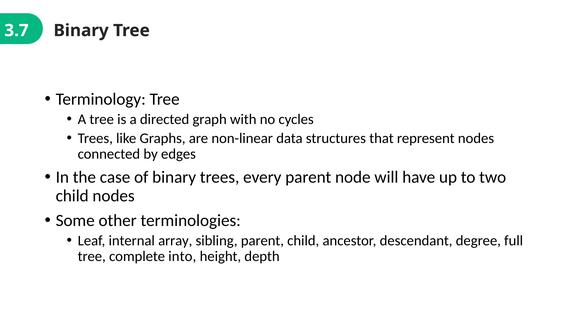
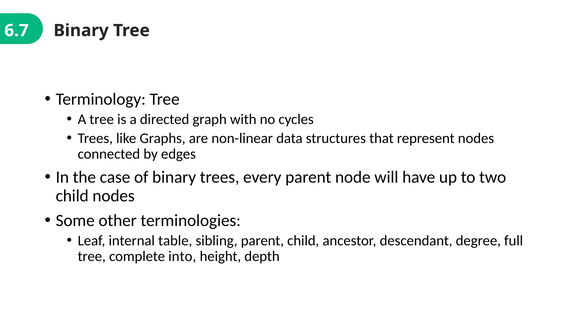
3.7: 3.7 -> 6.7 (16, 31)
array: array -> table (175, 241)
